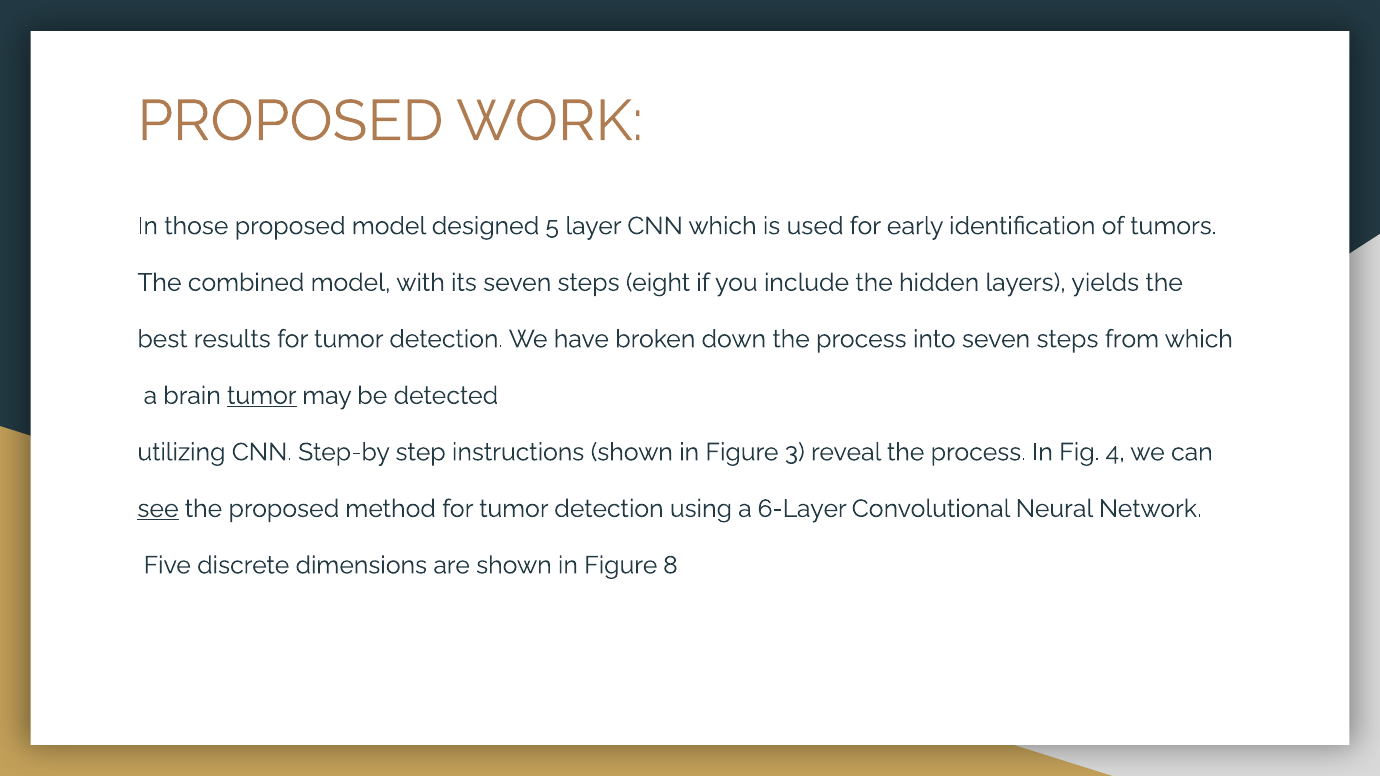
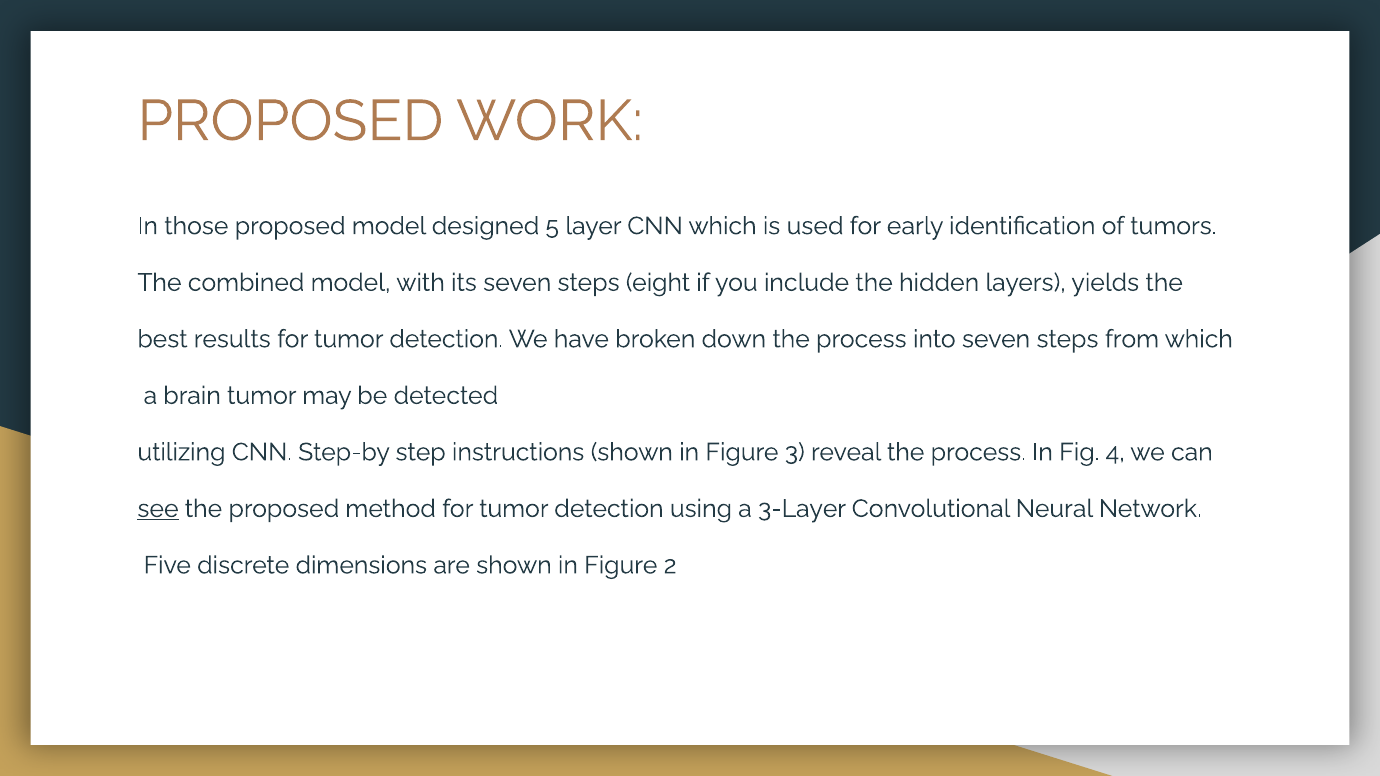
tumor underline: present -> none (262, 396)
6-Layer: 6-Layer -> 3-Layer (802, 509)
8: 8 -> 2 (670, 565)
